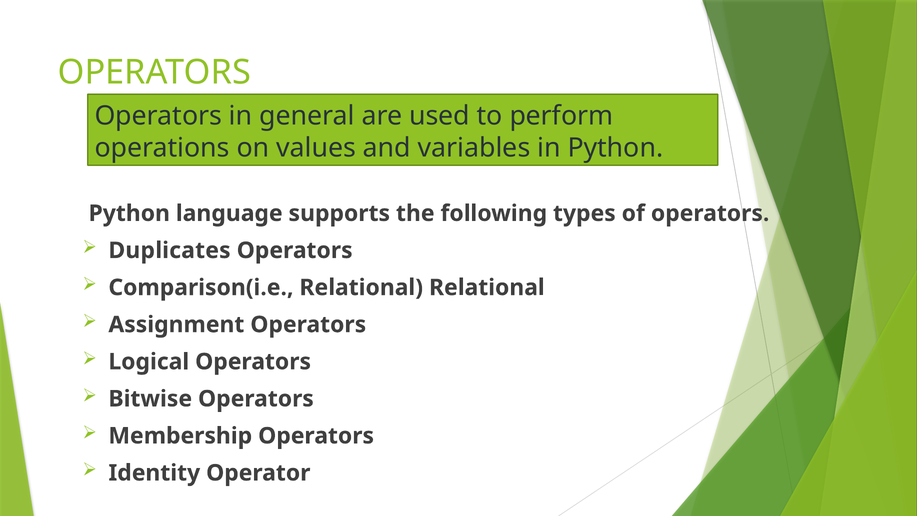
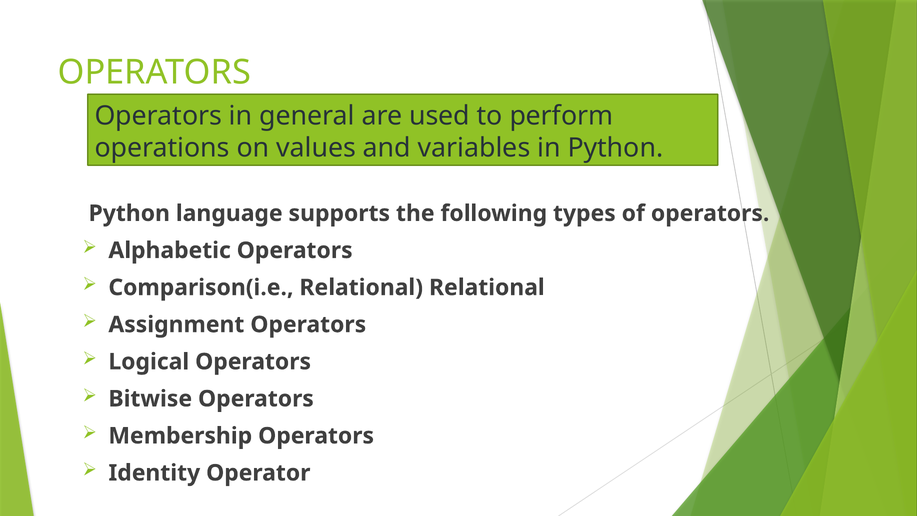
Duplicates: Duplicates -> Alphabetic (170, 250)
